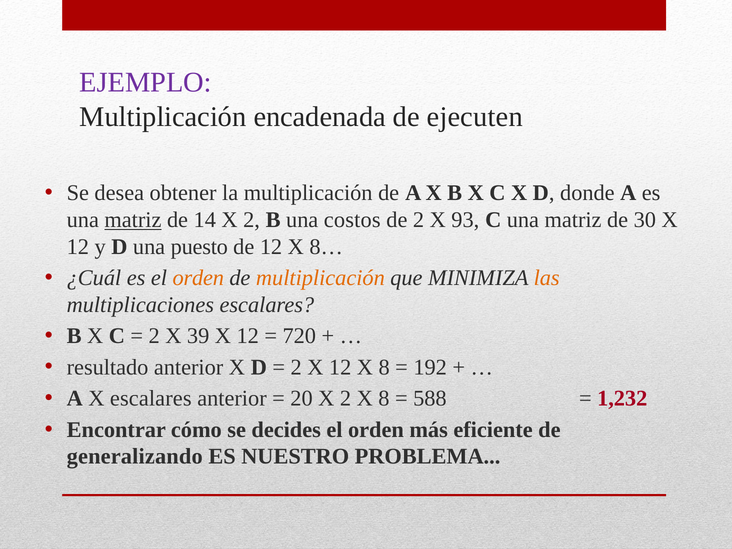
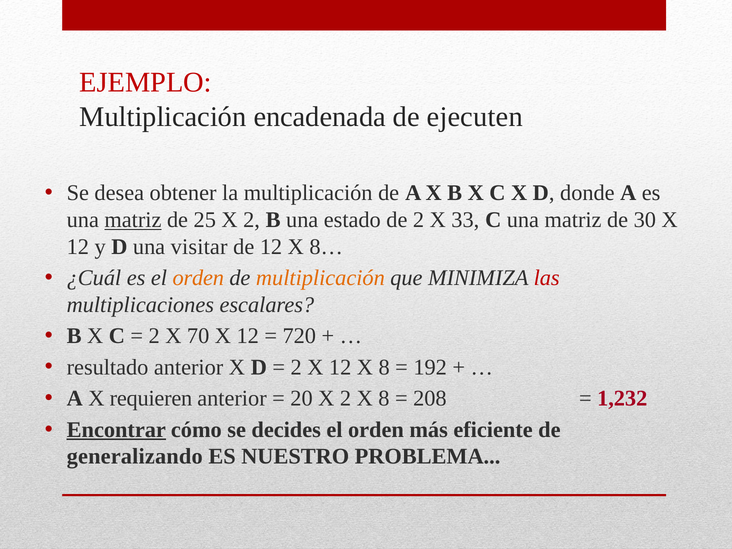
EJEMPLO colour: purple -> red (146, 82)
14: 14 -> 25 (205, 220)
costos: costos -> estado (352, 220)
93: 93 -> 33 (465, 220)
puesto: puesto -> visitar (199, 247)
las colour: orange -> red (547, 278)
39: 39 -> 70 (198, 336)
X escalares: escalares -> requieren (151, 399)
588: 588 -> 208 (430, 399)
Encontrar underline: none -> present (116, 430)
